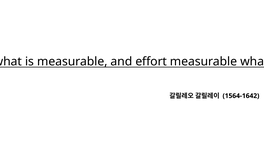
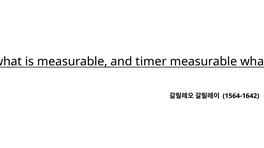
effort: effort -> timer (151, 62)
